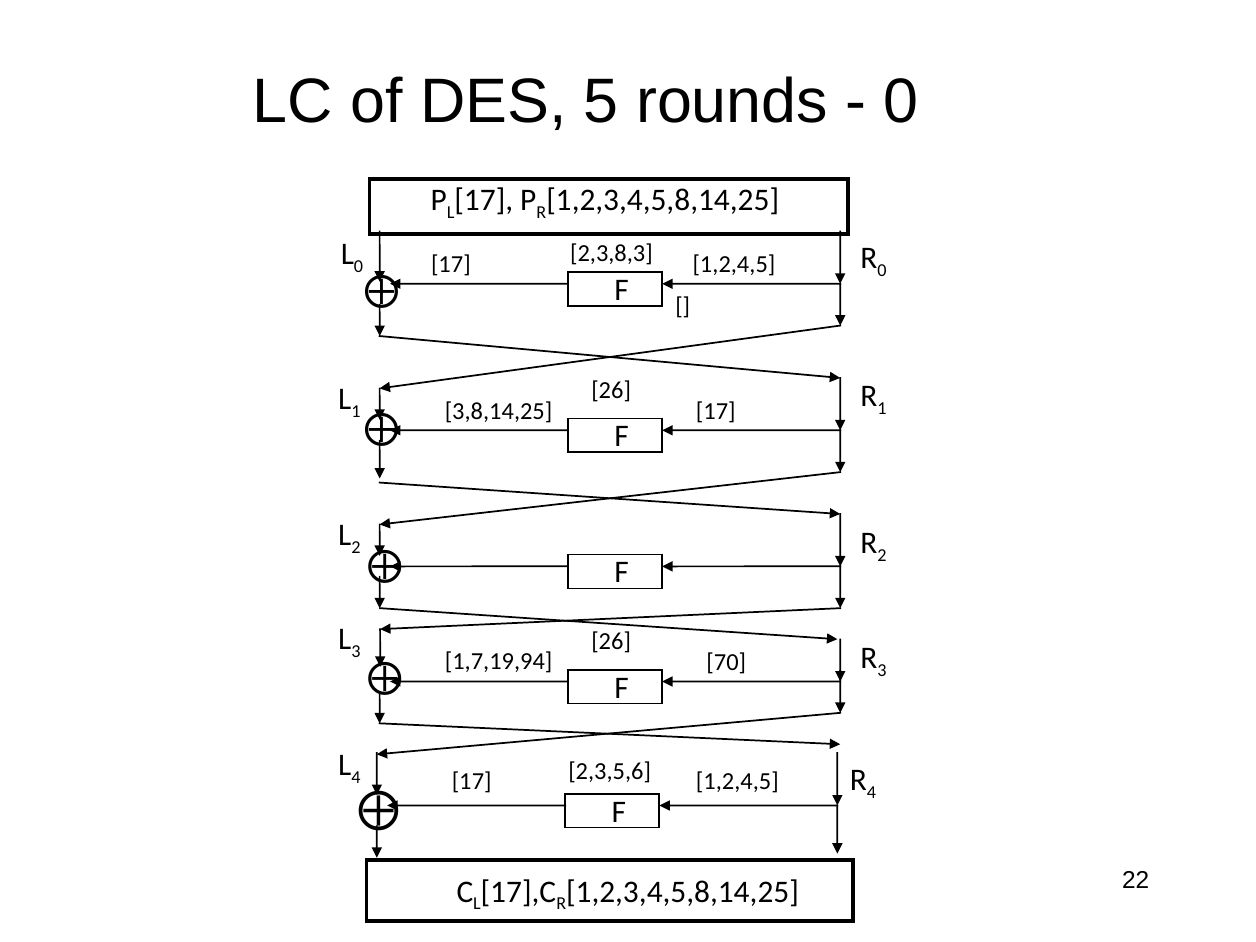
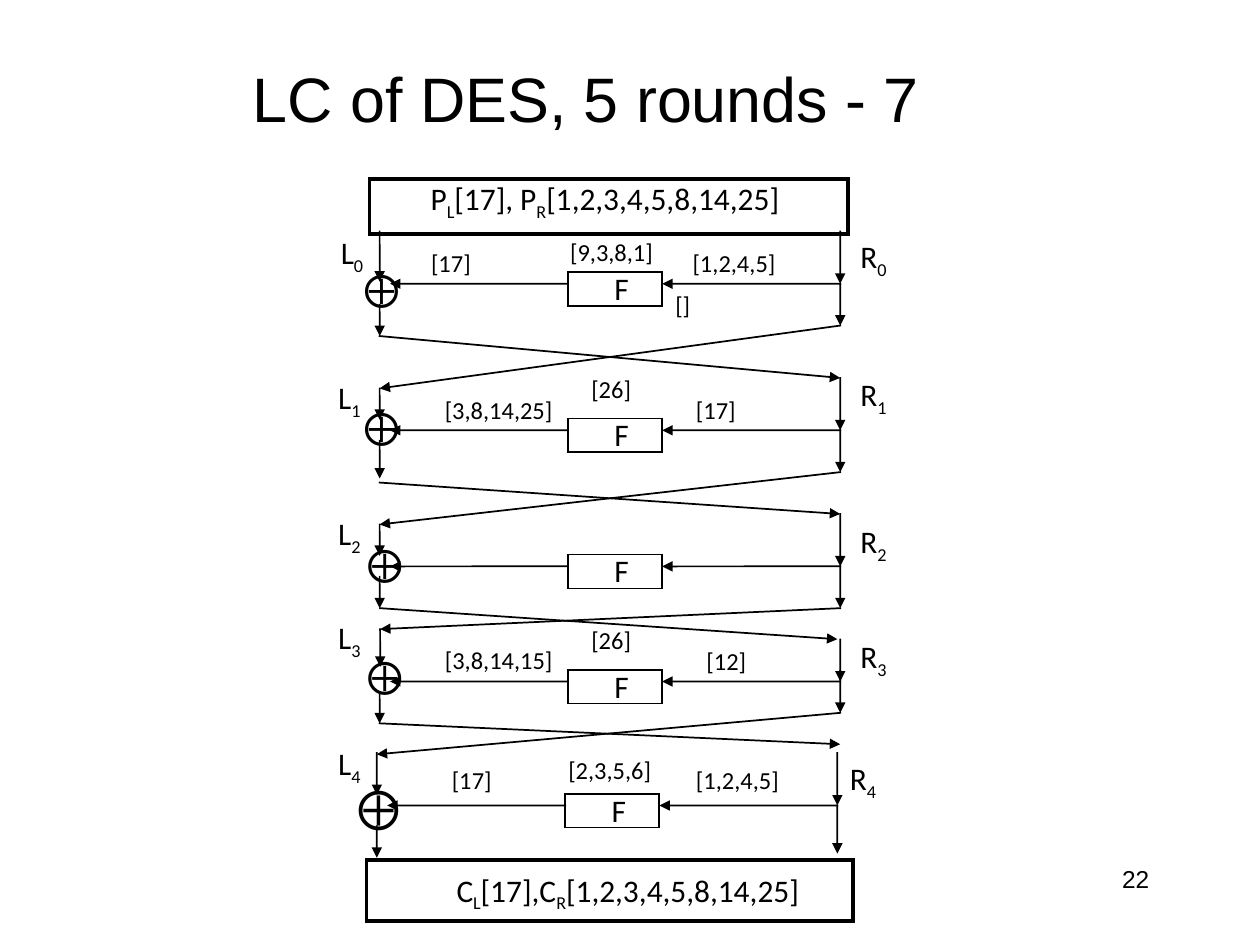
0: 0 -> 7 (901, 102)
2,3,8,3: 2,3,8,3 -> 9,3,8,1 (611, 254)
1,7,19,94: 1,7,19,94 -> 3,8,14,15 (499, 662)
70: 70 -> 12 (726, 662)
